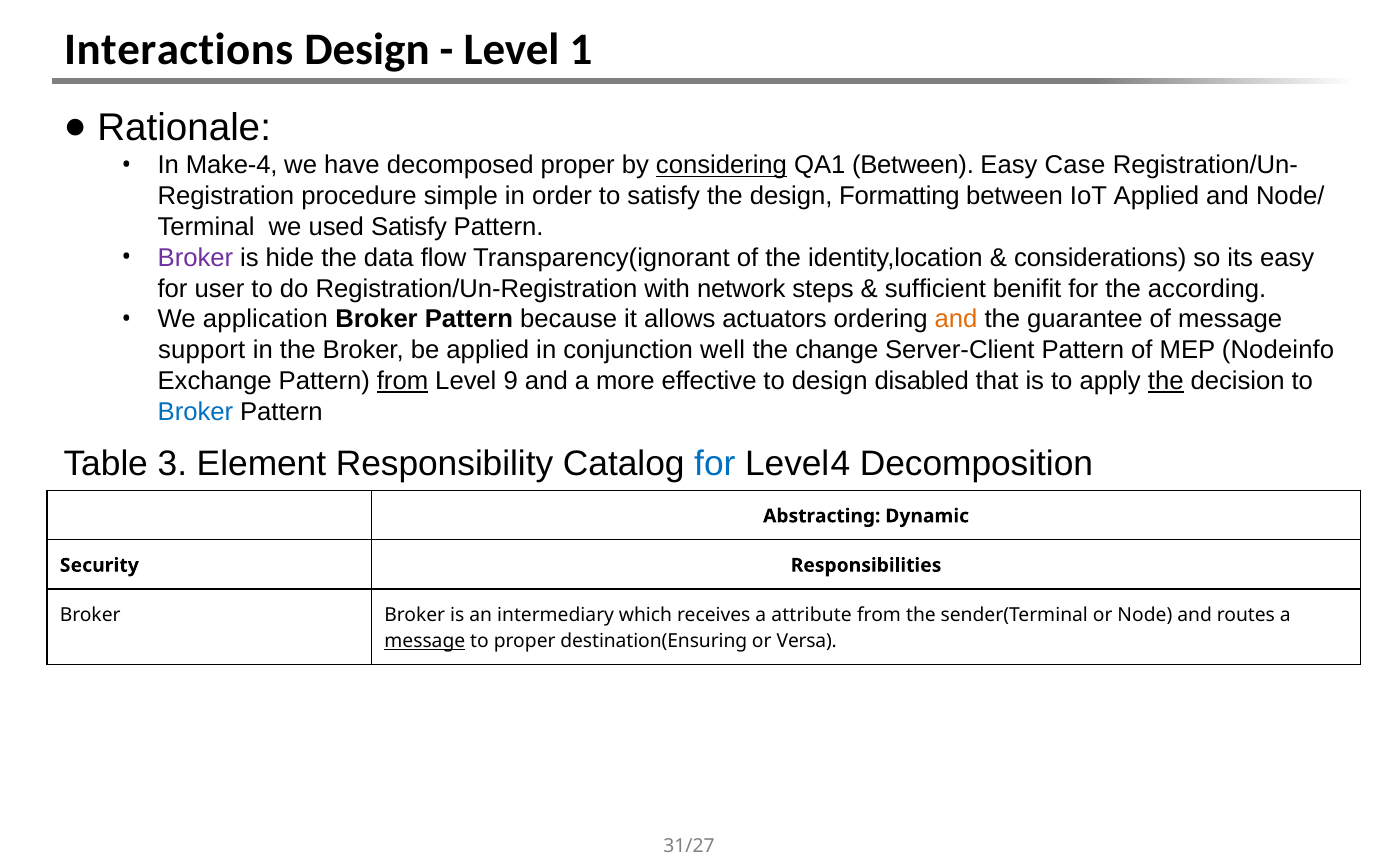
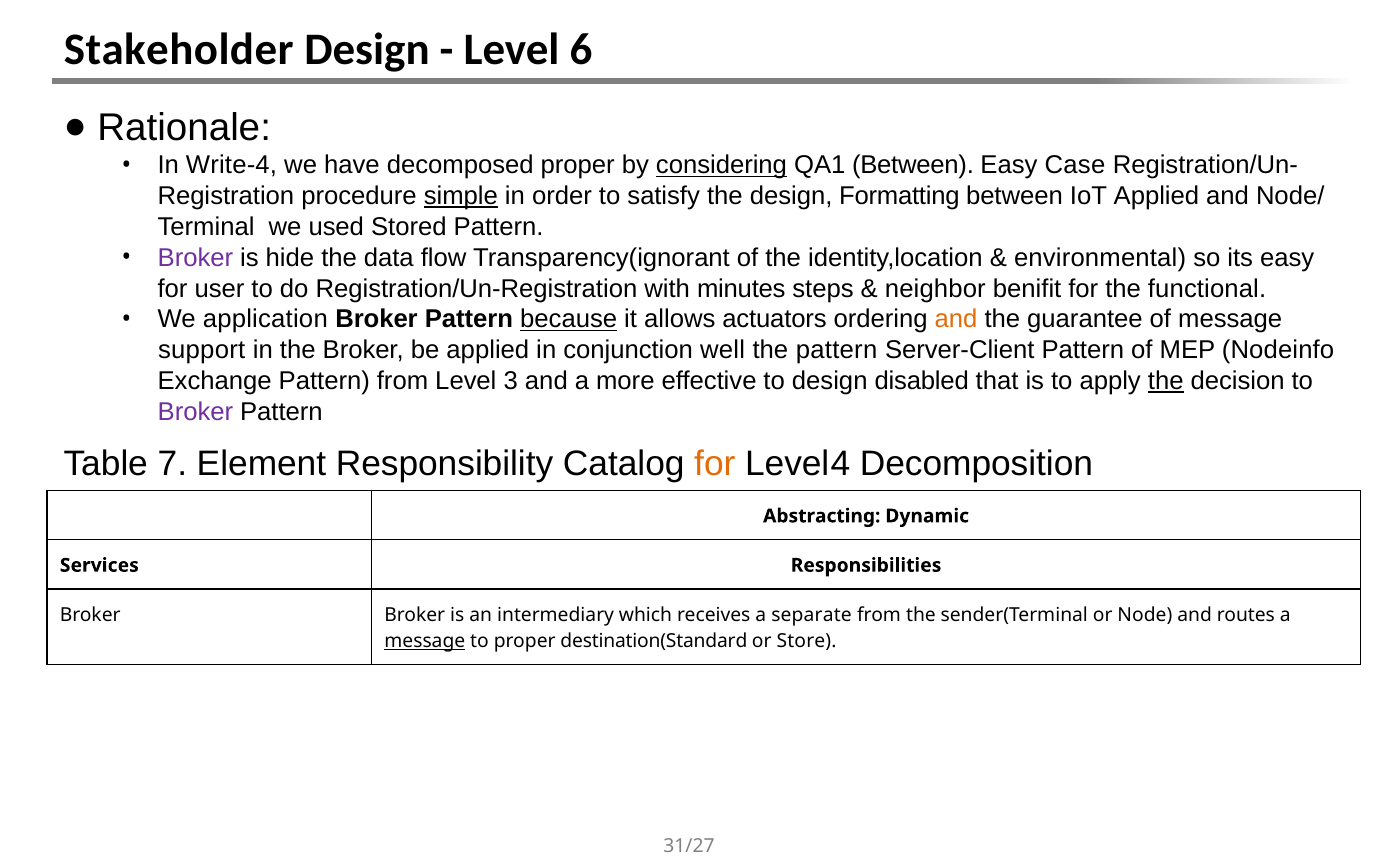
Interactions: Interactions -> Stakeholder (179, 50)
1: 1 -> 6 (581, 50)
Make-4: Make-4 -> Write-4 (232, 165)
simple underline: none -> present (461, 196)
used Satisfy: Satisfy -> Stored (409, 227)
considerations: considerations -> environmental (1100, 258)
network: network -> minutes (741, 288)
sufficient: sufficient -> neighbor (935, 288)
according: according -> functional (1207, 288)
because underline: none -> present (569, 319)
the change: change -> pattern (837, 350)
from underline: present -> none (403, 381)
9: 9 -> 3 (511, 381)
Broker colour: blue -> purple (195, 412)
3: 3 -> 7 (172, 464)
for colour: blue -> orange (715, 464)
Security: Security -> Services (99, 565)
attribute: attribute -> separate (812, 615)
destination(Ensuring: destination(Ensuring -> destination(Standard (654, 641)
Versa: Versa -> Store (807, 641)
